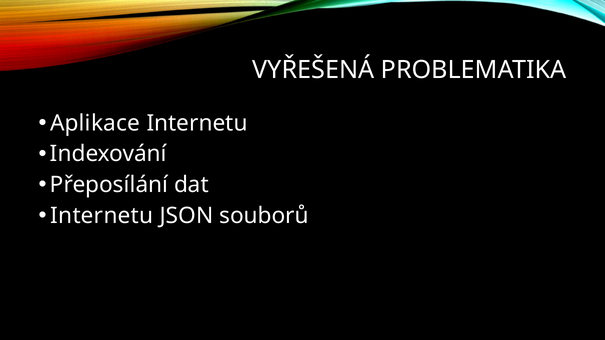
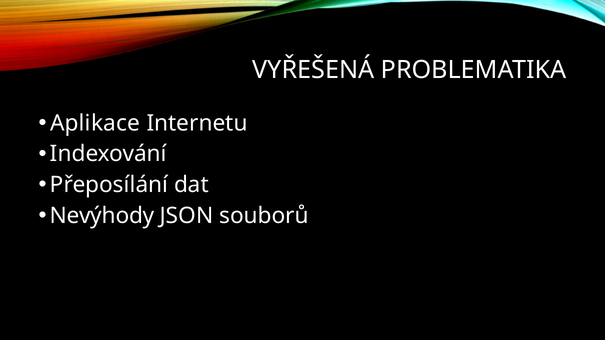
Internetu: Internetu -> Nevýhody (102, 216)
